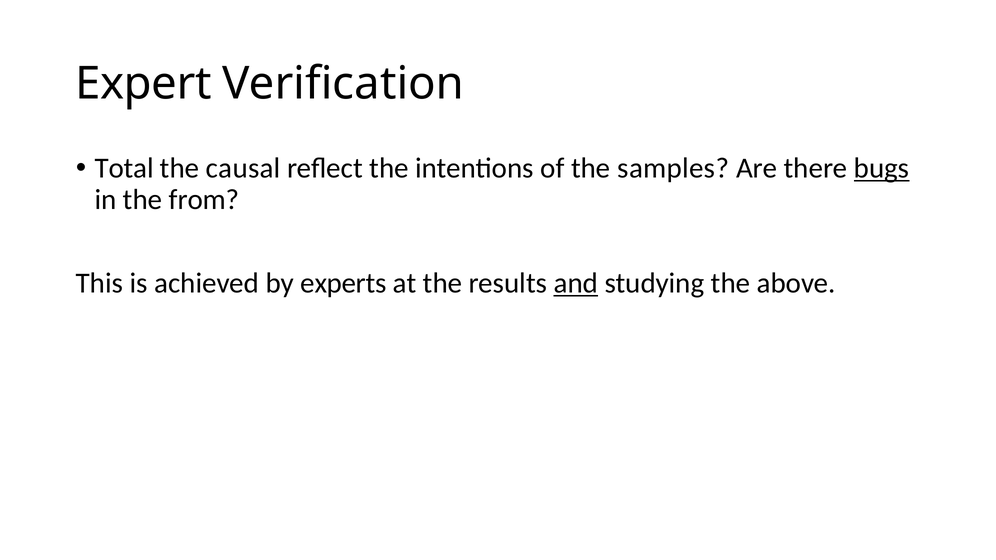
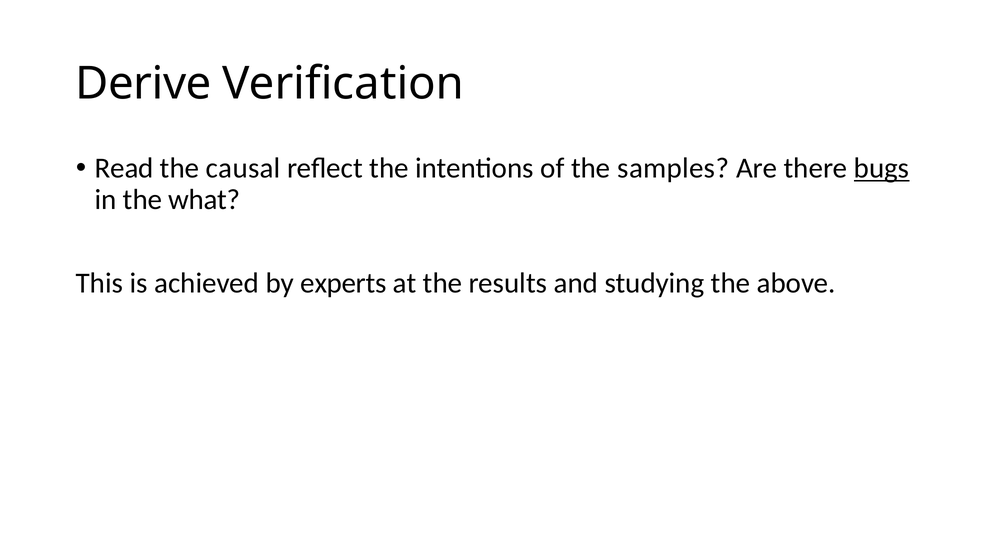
Expert: Expert -> Derive (143, 84)
Total: Total -> Read (124, 168)
from: from -> what (204, 200)
and underline: present -> none (576, 283)
